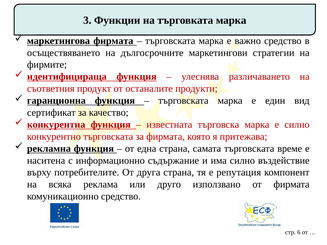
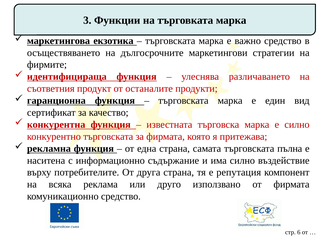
маркетингова фирмата: фирмата -> екзотика (113, 41)
време: време -> пълна (290, 149)
